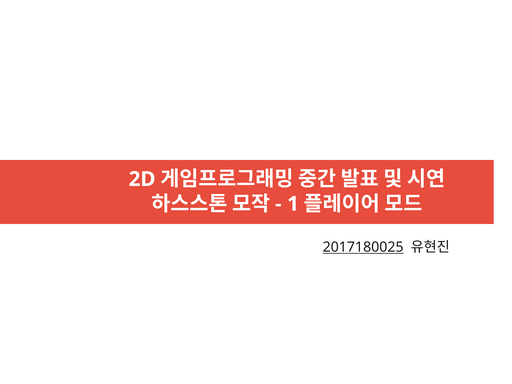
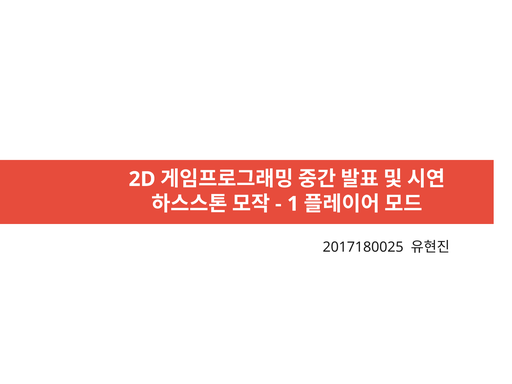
2017180025 underline: present -> none (363, 247)
